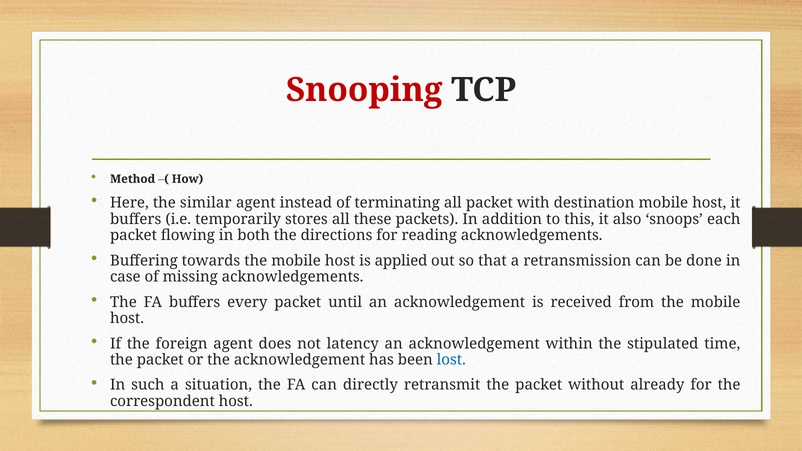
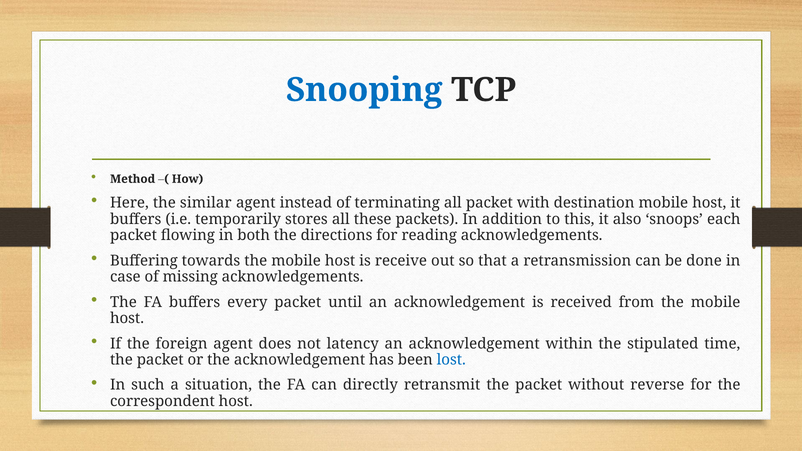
Snooping colour: red -> blue (364, 90)
applied: applied -> receive (401, 261)
already: already -> reverse (657, 385)
